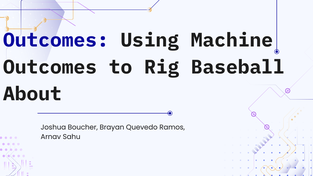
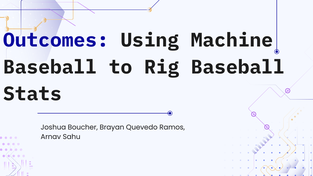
Outcomes: Outcomes -> Baseball (50, 67)
About: About -> Stats (32, 94)
